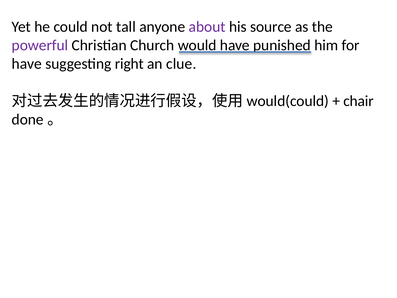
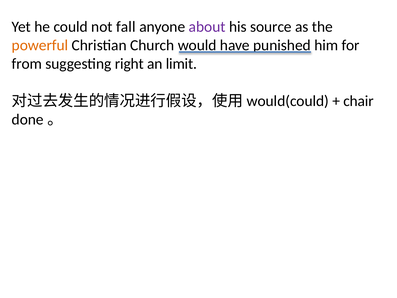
tall: tall -> fall (126, 27)
powerful colour: purple -> orange (40, 45)
have: have -> from (27, 64)
clue: clue -> limit (181, 64)
